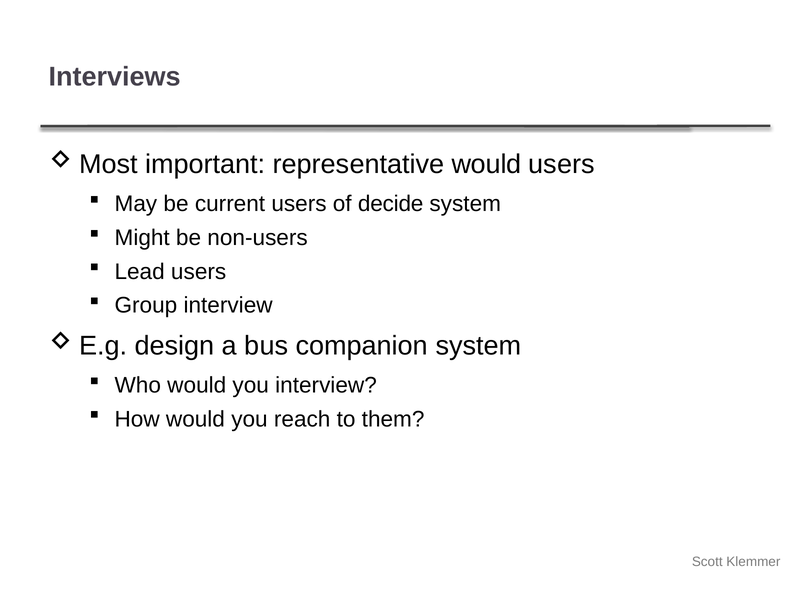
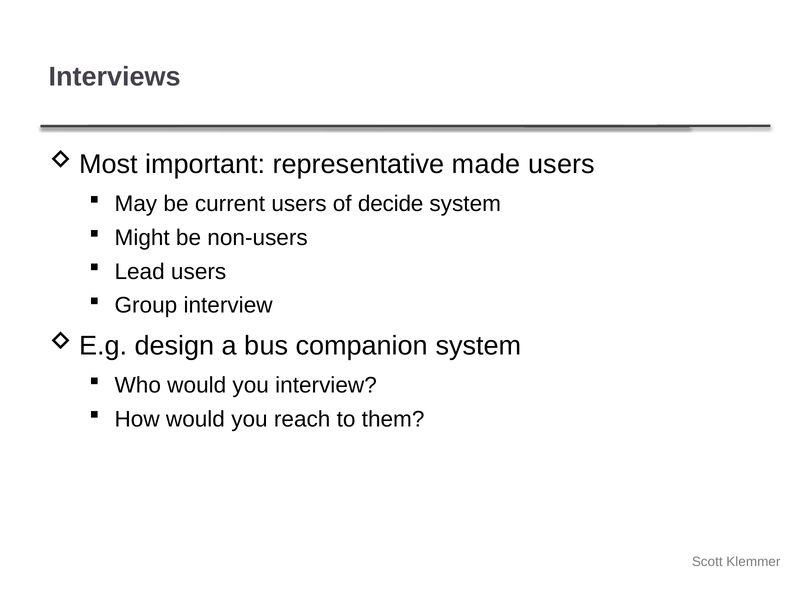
representative would: would -> made (486, 164)
